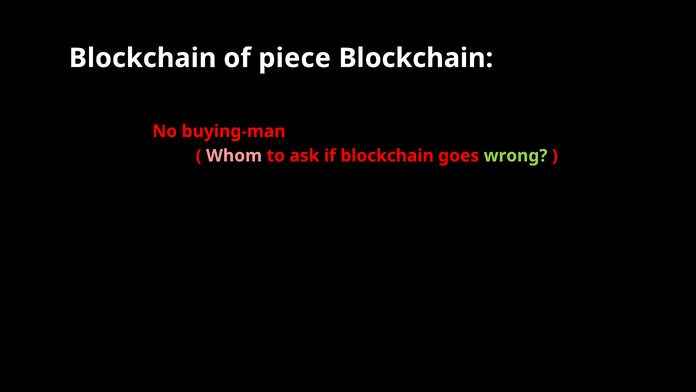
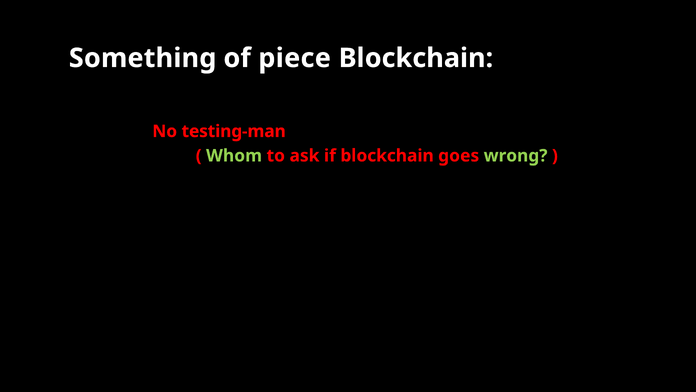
Blockchain: Blockchain -> Something (143, 58)
buying-man: buying-man -> testing-man (234, 131)
Whom colour: pink -> light green (234, 156)
